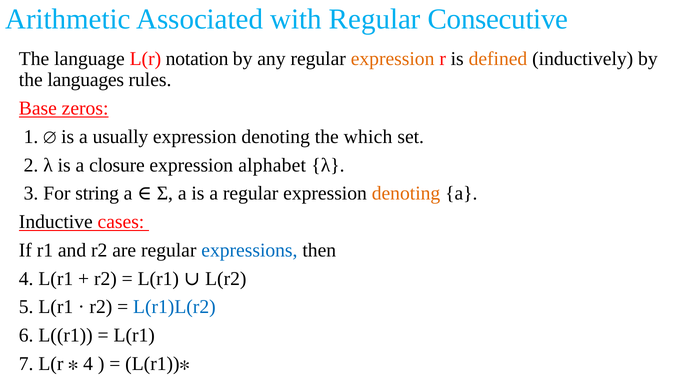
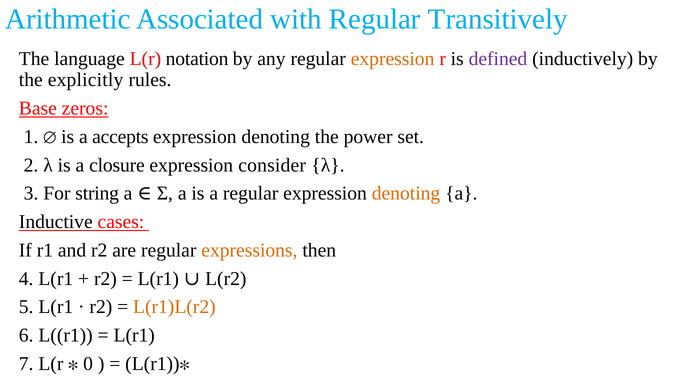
Consecutive: Consecutive -> Transitively (498, 19)
defined colour: orange -> purple (498, 59)
languages: languages -> explicitly (86, 80)
usually: usually -> accepts (120, 137)
which: which -> power (368, 137)
alphabet: alphabet -> consider (272, 165)
expressions colour: blue -> orange (249, 251)
L(r1)L(r2 colour: blue -> orange (174, 307)
L(r 4: 4 -> 0 (88, 364)
